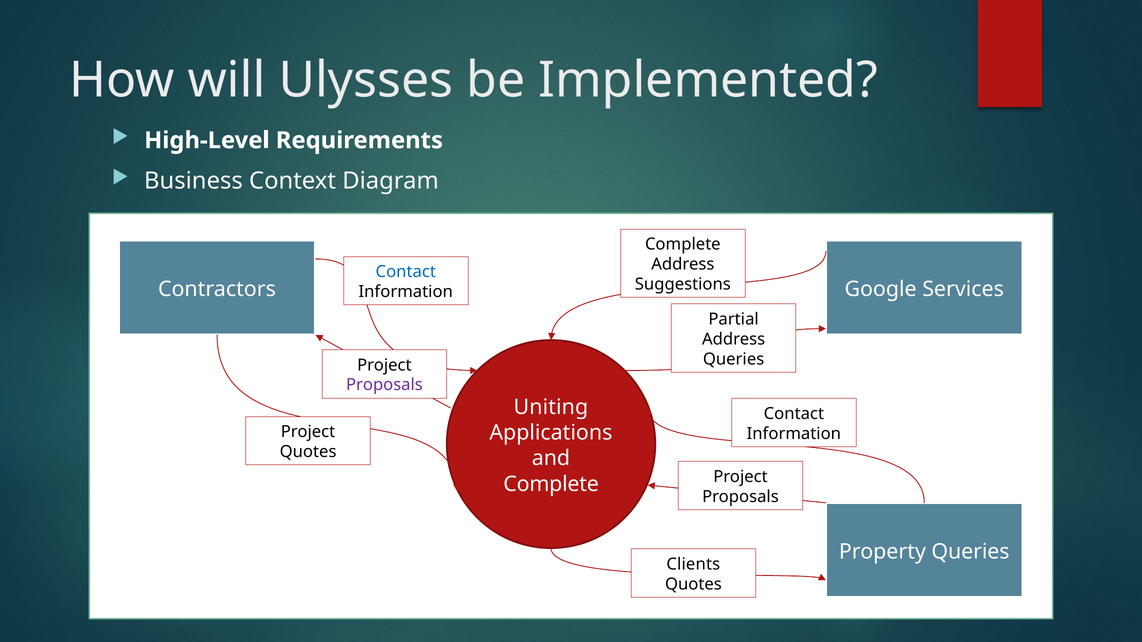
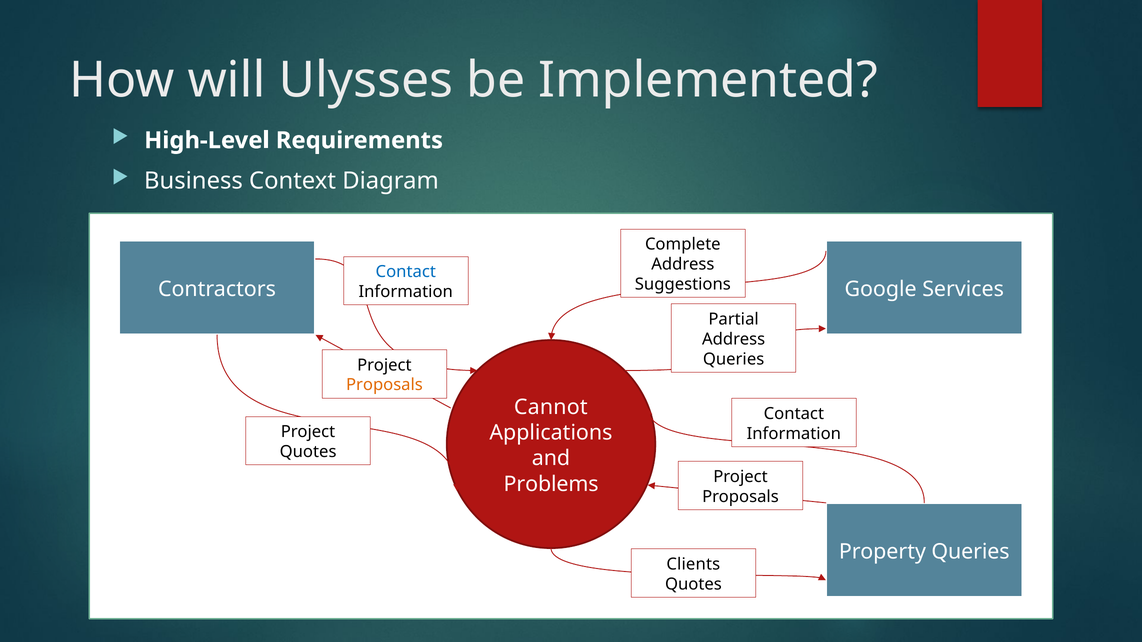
Proposals colour: purple -> orange (384, 385)
Uniting: Uniting -> Cannot (551, 407)
Complete: Complete -> Problems (551, 484)
